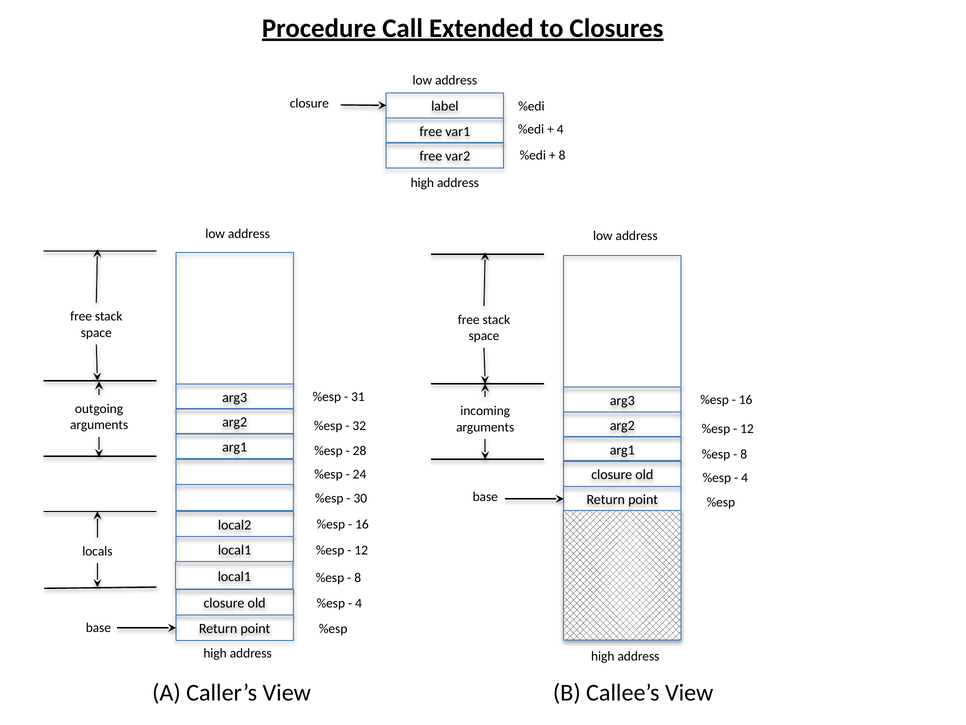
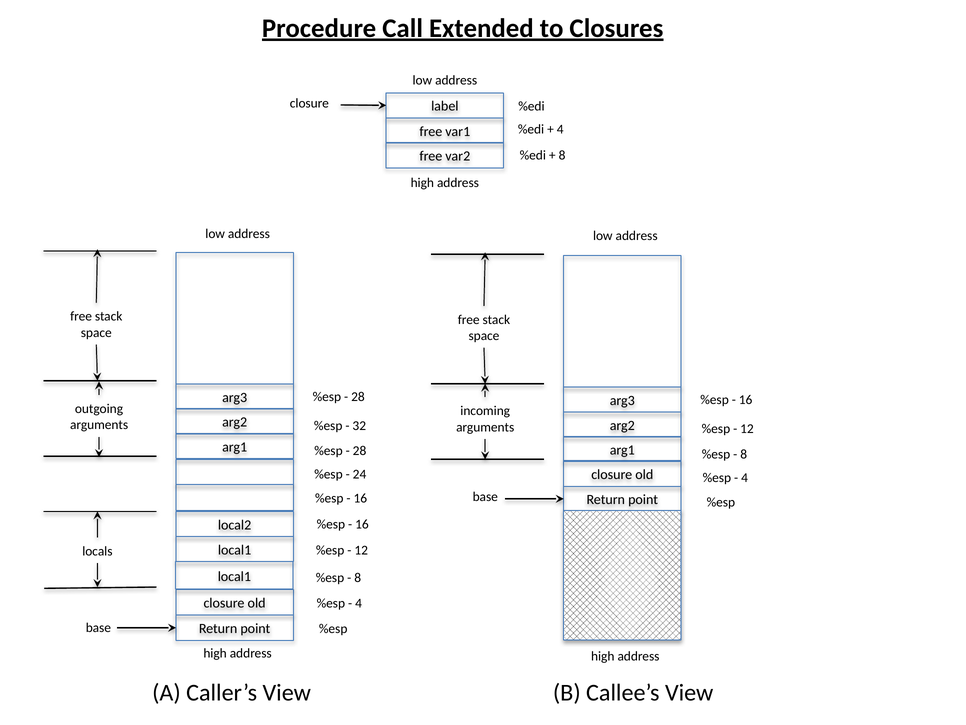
31: 31 -> 28 (358, 397)
30: 30 -> 16 (360, 498)
